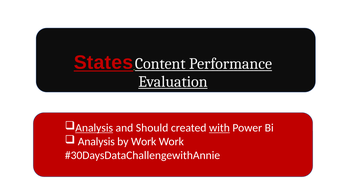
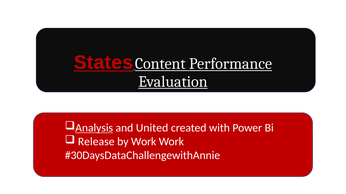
Should: Should -> United (152, 128)
with underline: present -> none (219, 128)
Analysis: Analysis -> Release (96, 142)
